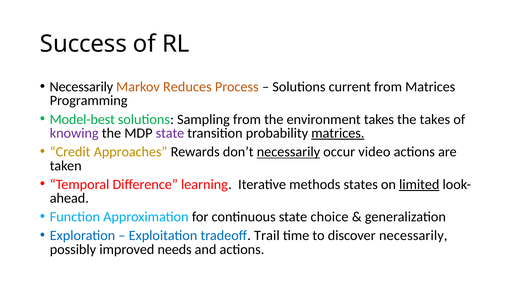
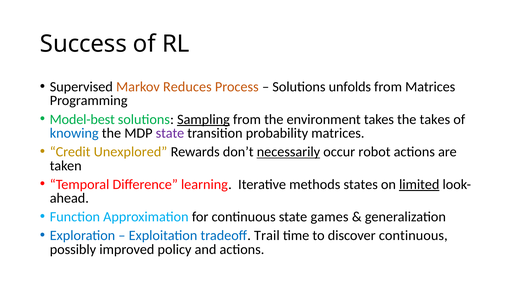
Necessarily: Necessarily -> Supervised (81, 87)
current: current -> unfolds (350, 87)
Sampling underline: none -> present (203, 119)
knowing colour: purple -> blue (74, 133)
matrices underline: present -> none (338, 133)
Approaches: Approaches -> Unexplored (130, 152)
video: video -> robot (374, 152)
choice: choice -> games (330, 217)
discover necessarily: necessarily -> continuous (413, 235)
needs: needs -> policy (175, 249)
